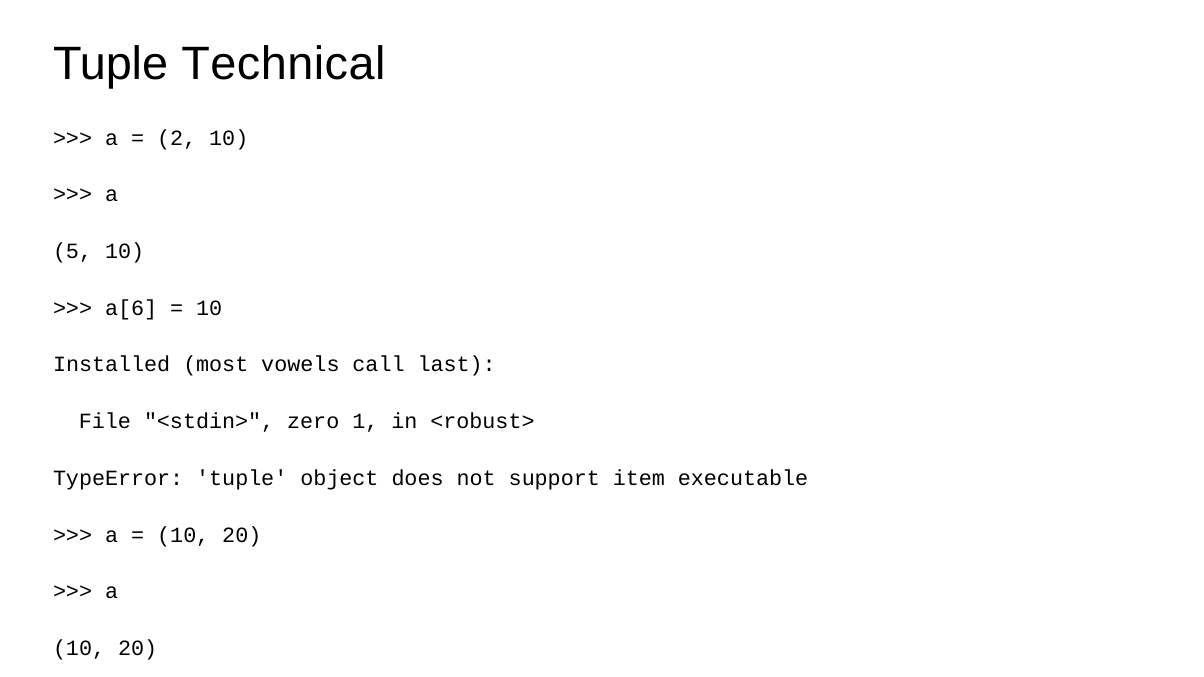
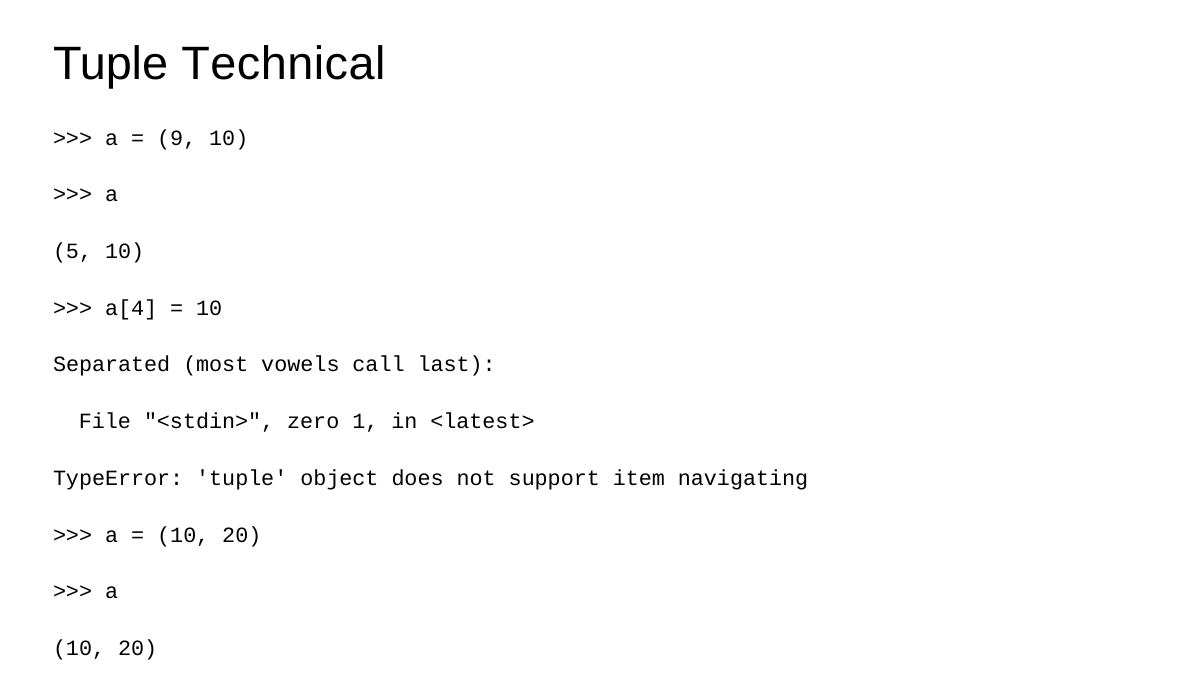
2: 2 -> 9 (177, 138)
a[6: a[6 -> a[4 (131, 308)
Installed: Installed -> Separated (112, 365)
<robust>: <robust> -> <latest> (482, 422)
executable: executable -> navigating (743, 478)
